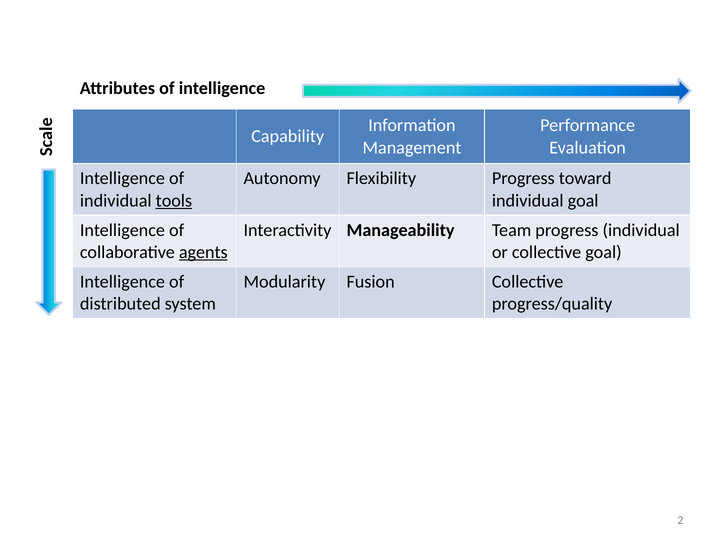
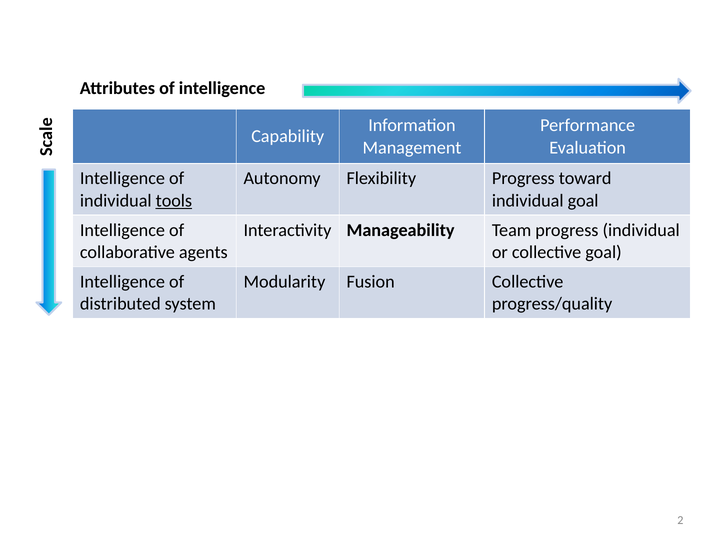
agents underline: present -> none (203, 252)
